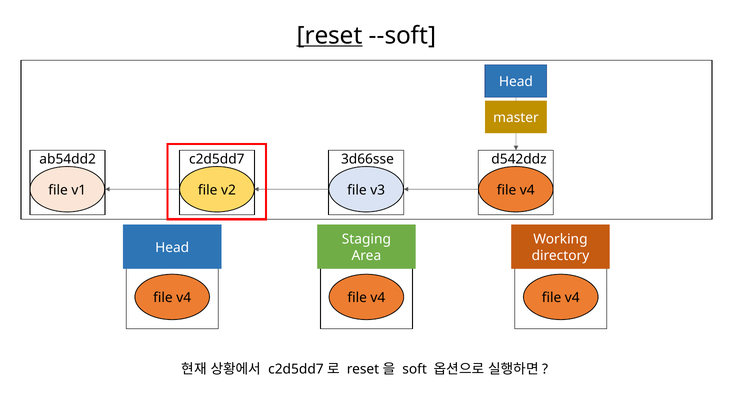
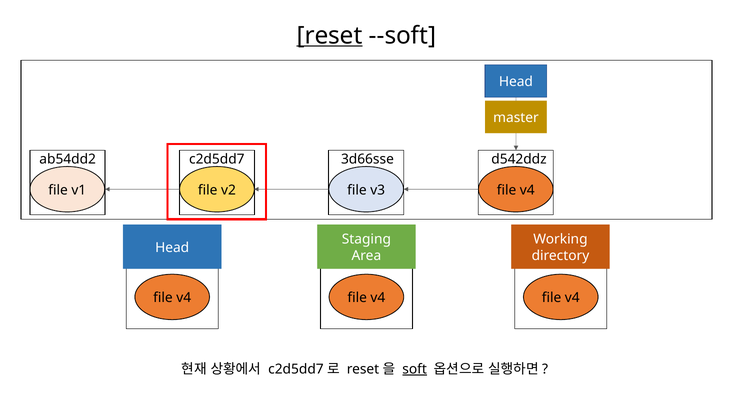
soft underline: none -> present (415, 369)
